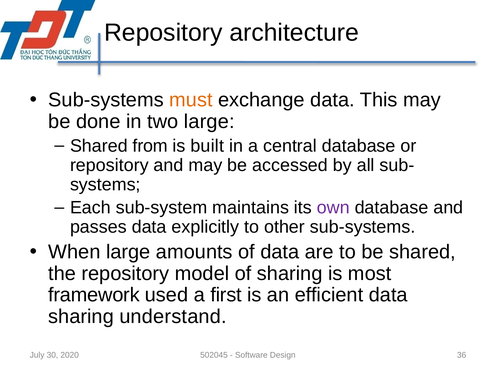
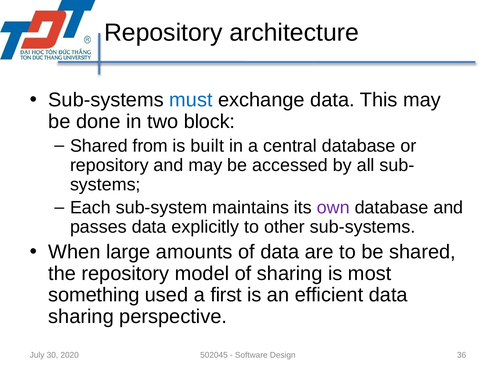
must colour: orange -> blue (191, 100)
two large: large -> block (209, 121)
framework: framework -> something (94, 295)
understand: understand -> perspective (173, 317)
